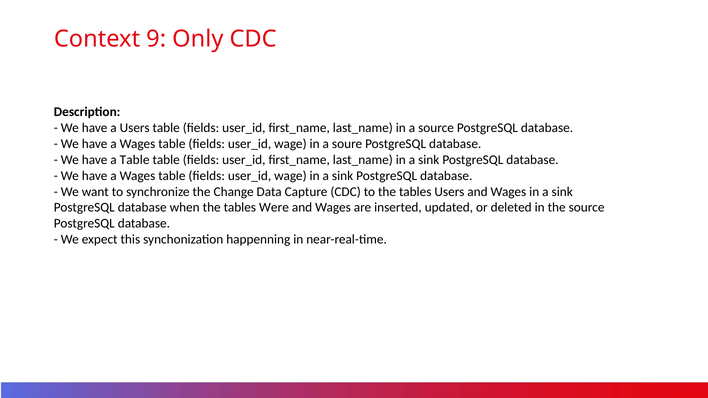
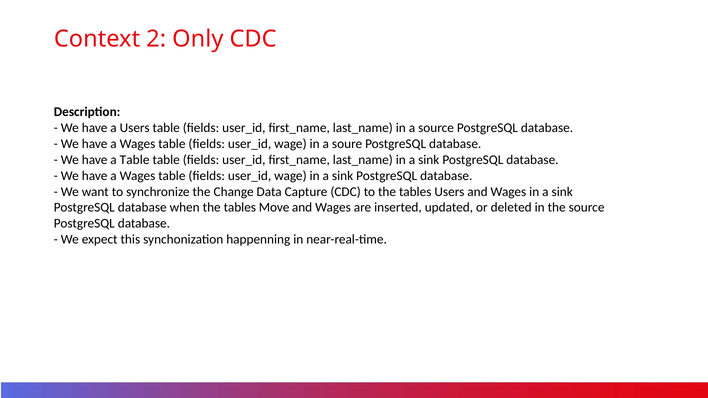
9: 9 -> 2 (156, 39)
Were: Were -> Move (274, 208)
